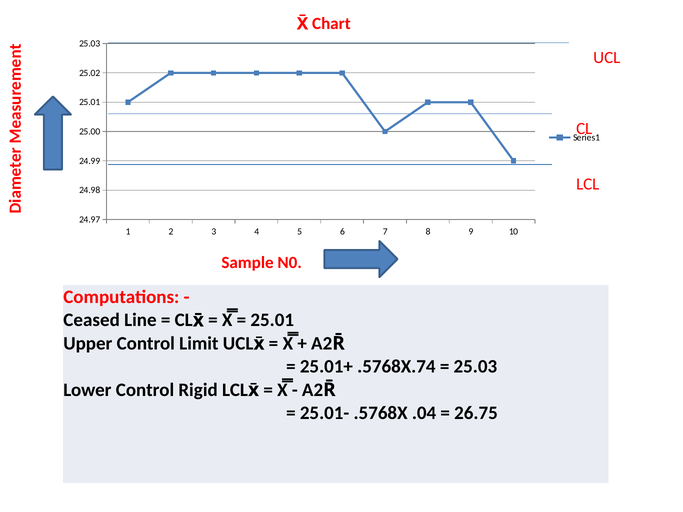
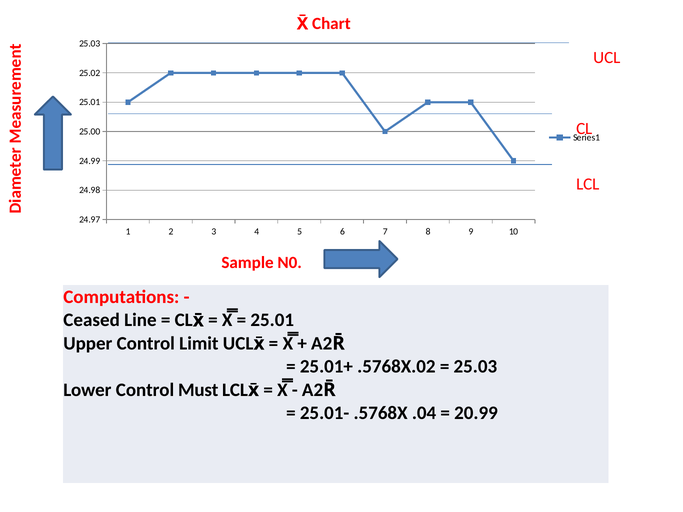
.5768X.74: .5768X.74 -> .5768X.02 (396, 367)
Rigid: Rigid -> Must (198, 390)
26.75: 26.75 -> 20.99 (476, 413)
